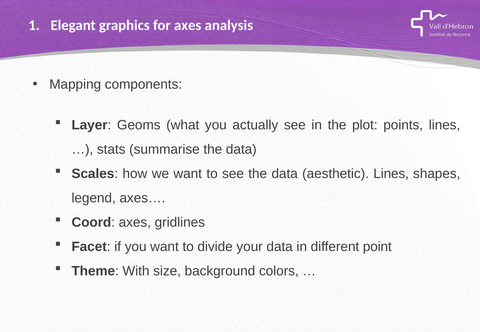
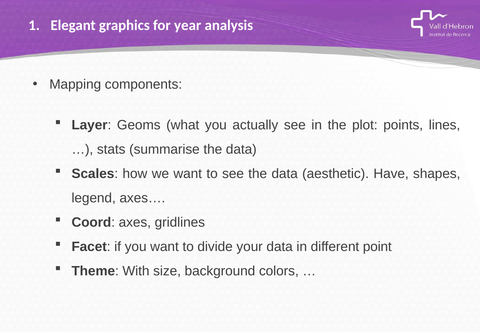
for axes: axes -> year (188, 25)
aesthetic Lines: Lines -> Have (391, 174)
